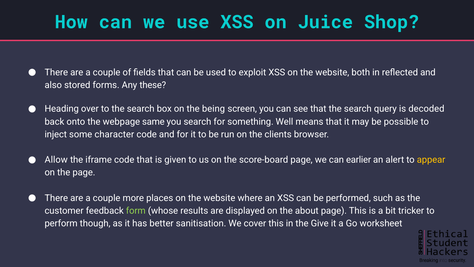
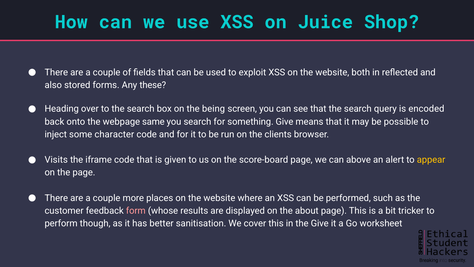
decoded: decoded -> encoded (426, 109)
something Well: Well -> Give (284, 121)
Allow: Allow -> Visits (56, 160)
earlier: earlier -> above (359, 160)
form colour: light green -> pink (136, 210)
